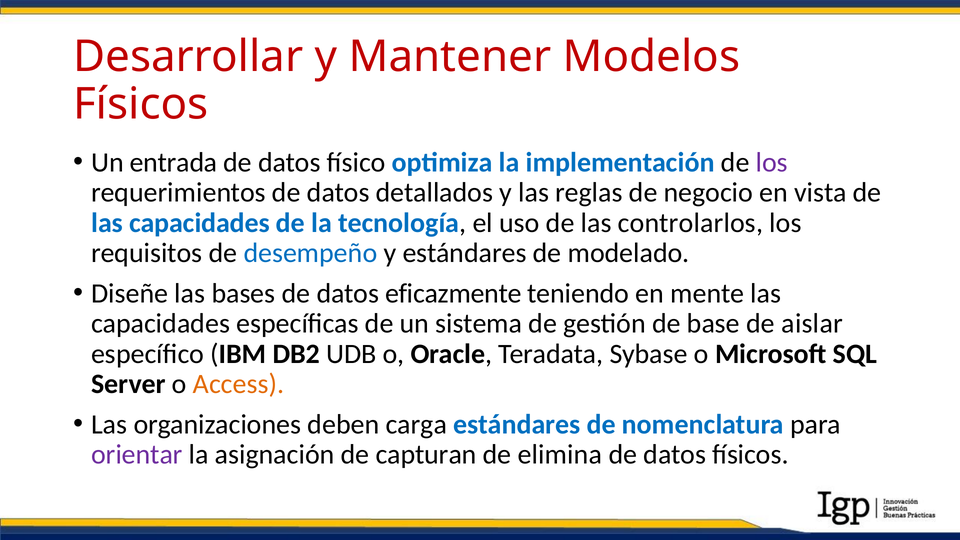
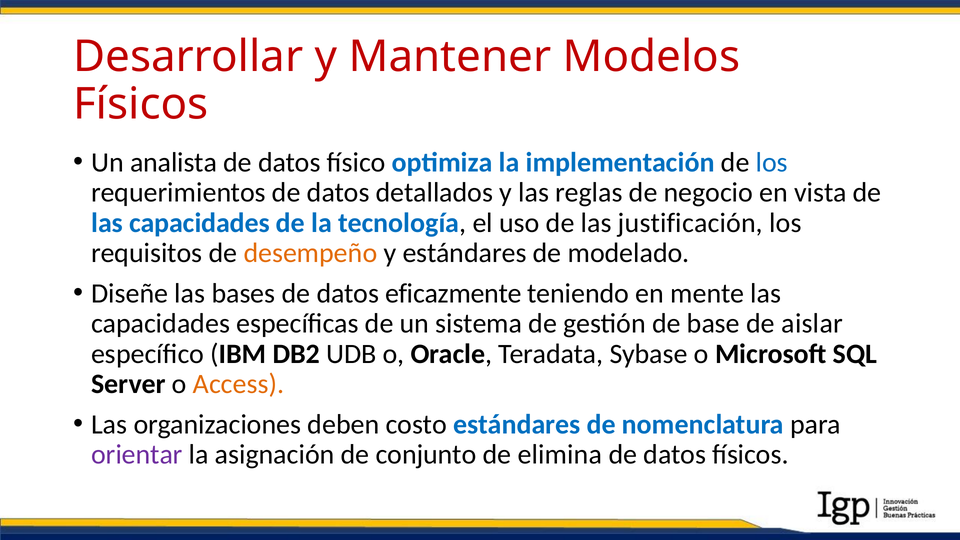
entrada: entrada -> analista (174, 162)
los colour: purple -> blue (772, 162)
controlarlos: controlarlos -> justificación (690, 223)
desempeño colour: blue -> orange (310, 253)
carga: carga -> costo (416, 424)
capturan: capturan -> conjunto (426, 455)
